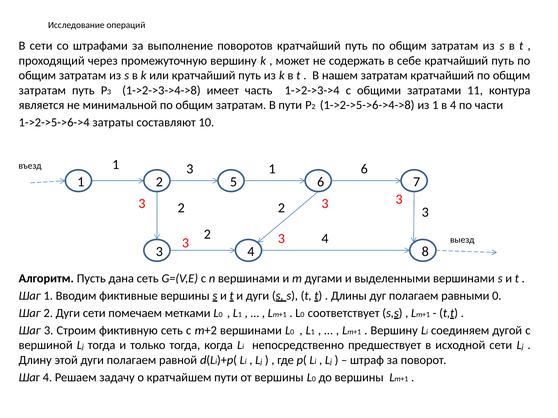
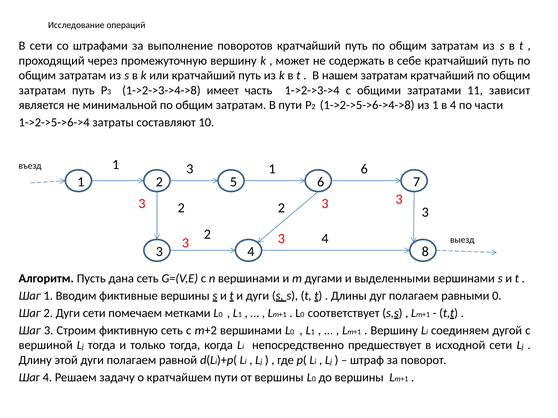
контура: контура -> зависит (510, 90)
